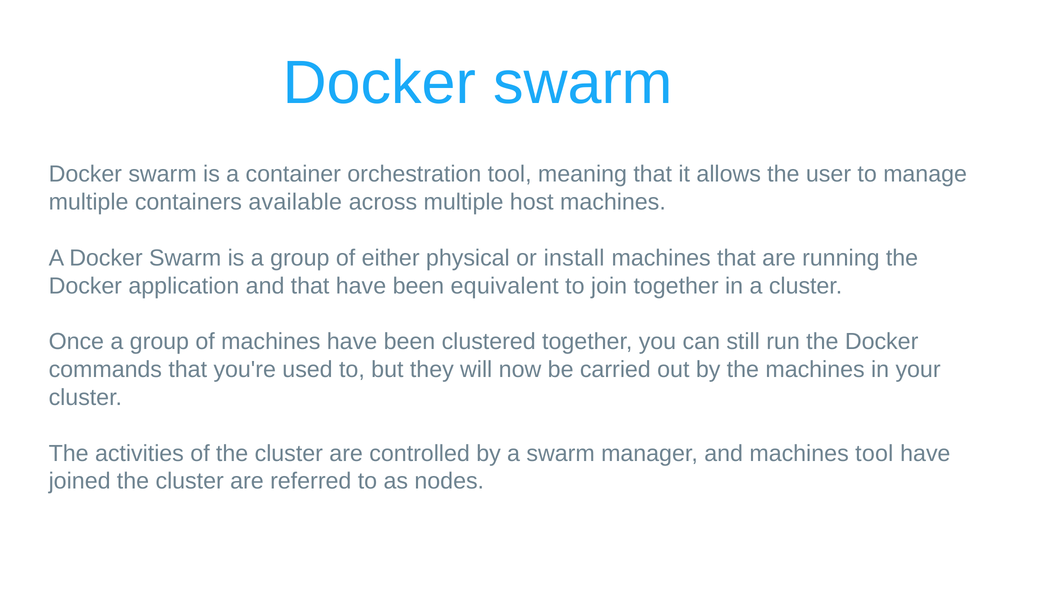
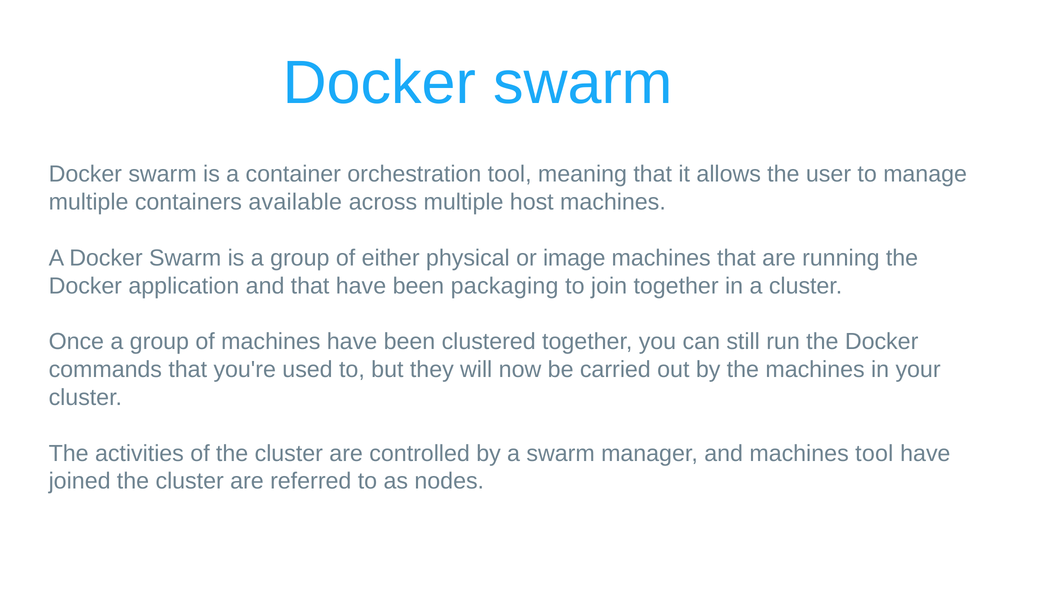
install: install -> image (574, 258)
equivalent: equivalent -> packaging (505, 286)
